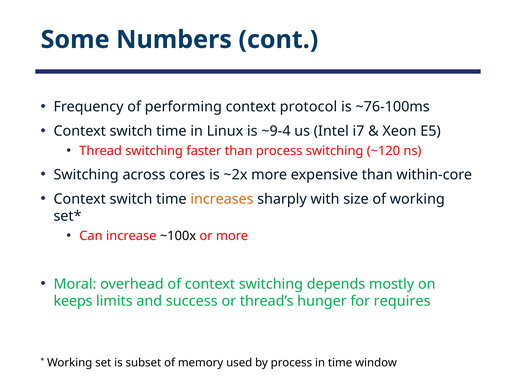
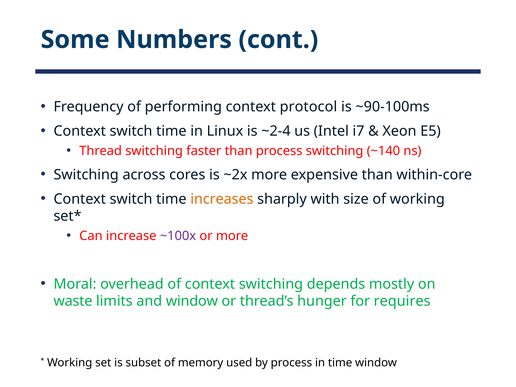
~76-100ms: ~76-100ms -> ~90-100ms (393, 107)
~9-4: ~9-4 -> ~2-4 (276, 131)
~120: ~120 -> ~140 (383, 151)
~100x colour: black -> purple (178, 236)
keeps: keeps -> waste (73, 301)
and success: success -> window (192, 301)
